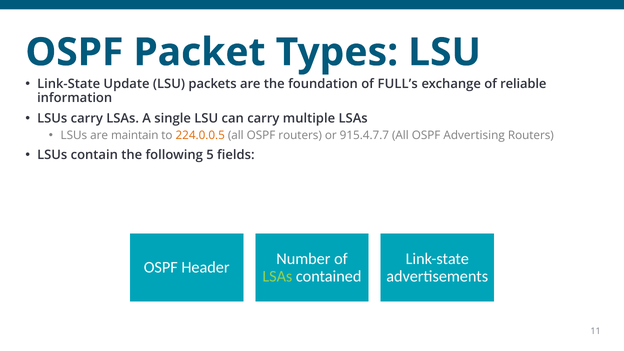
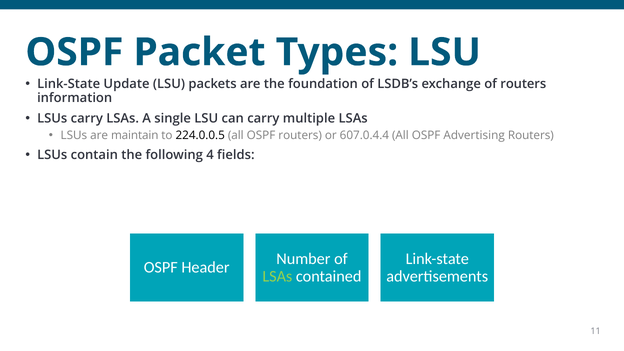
FULL’s: FULL’s -> LSDB’s (398, 84)
of reliable: reliable -> routers (523, 84)
224.0.0.5 colour: orange -> black (200, 135)
915.4.7.7: 915.4.7.7 -> 607.0.4.4 (364, 135)
5: 5 -> 4 (210, 155)
